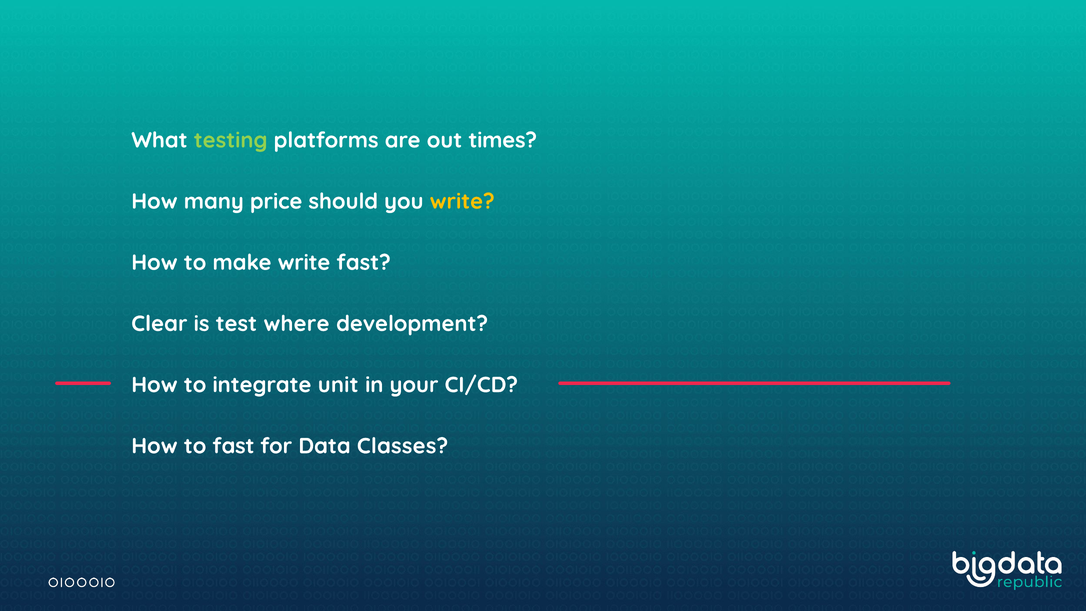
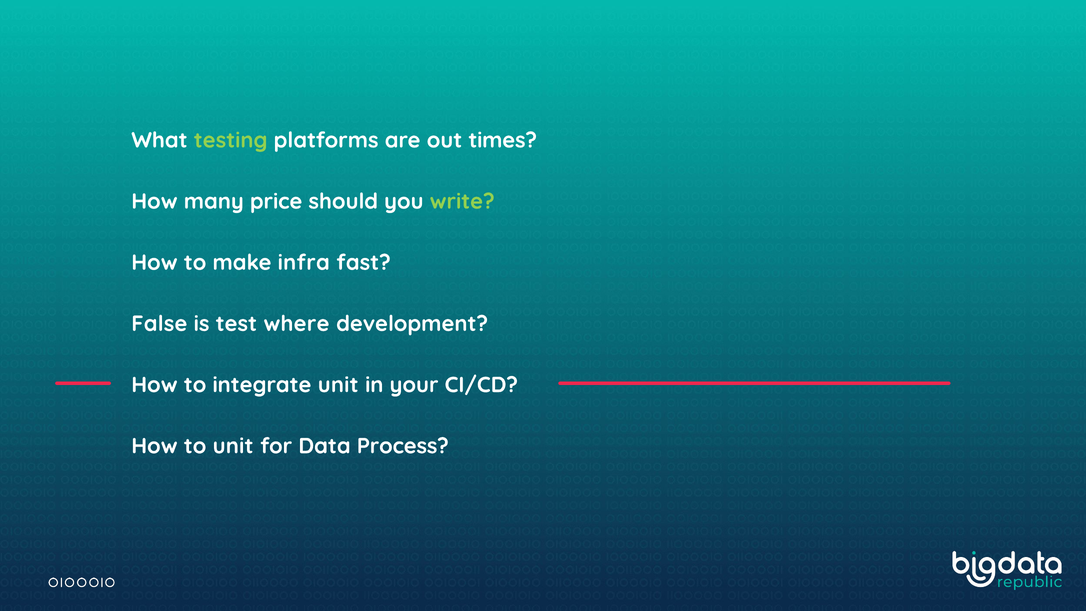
write colour: yellow -> light green (462, 201)
make write: write -> infra (304, 263)
Clear: Clear -> False (159, 324)
to fast: fast -> unit (233, 446)
Classes: Classes -> Process (403, 446)
